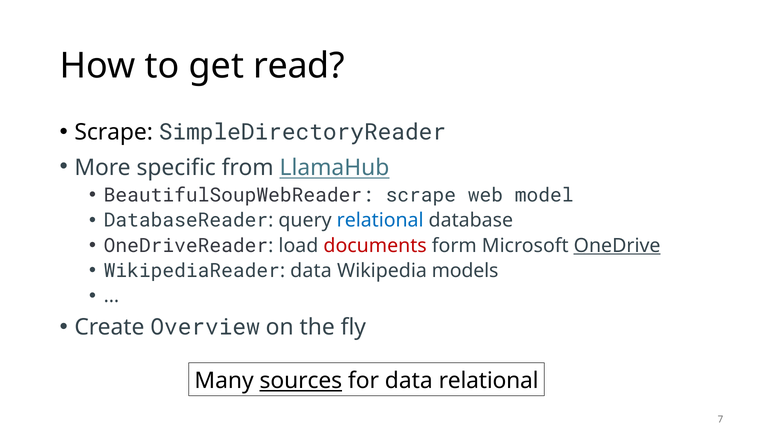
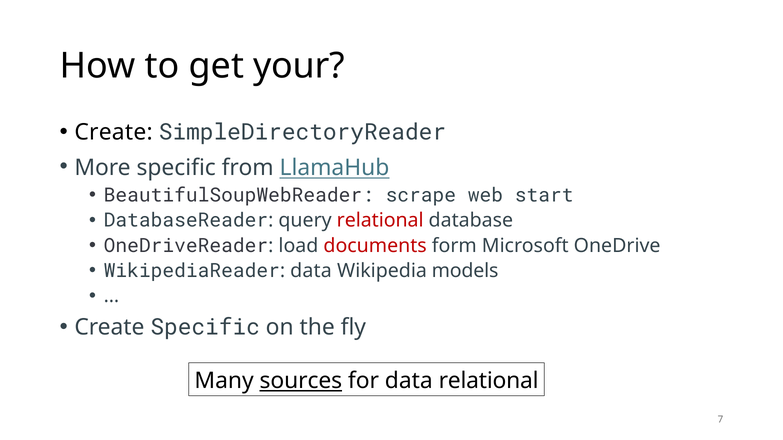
read: read -> your (299, 66)
Scrape: Scrape -> Create (114, 132)
model: model -> start (544, 195)
relational colour: blue -> red (380, 221)
OneDrive underline: present -> none (617, 246)
Create Overview: Overview -> Specific (205, 327)
